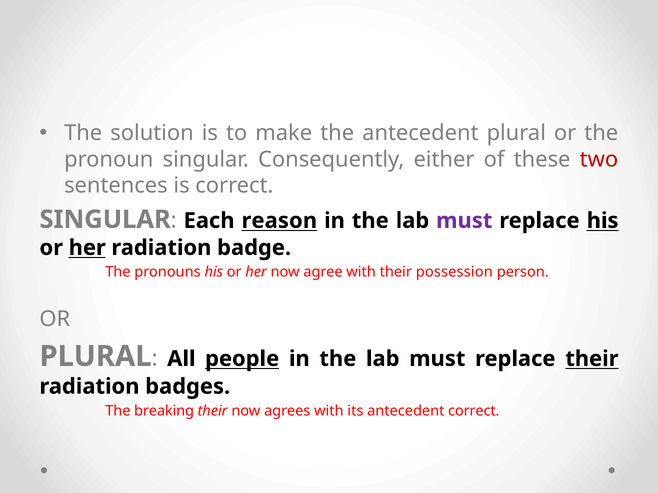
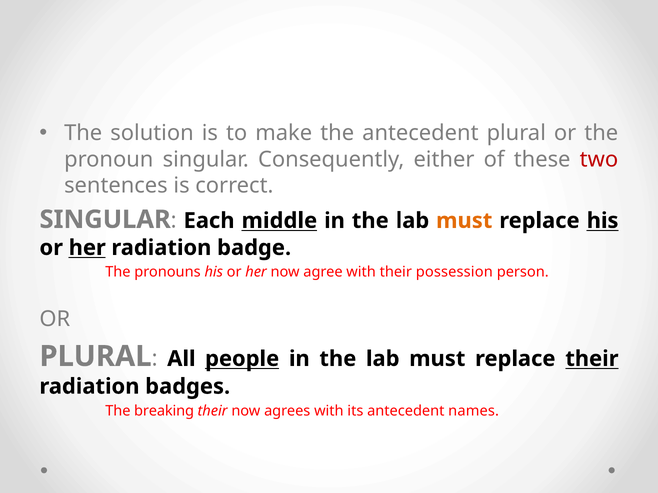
reason: reason -> middle (279, 221)
must colour: purple -> orange (464, 221)
antecedent correct: correct -> names (474, 411)
